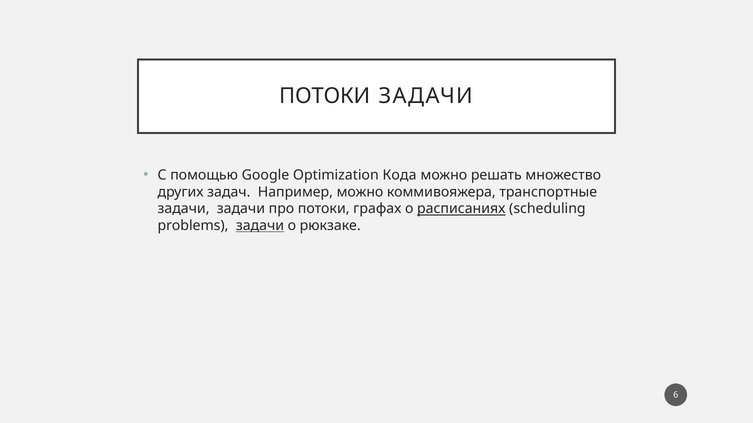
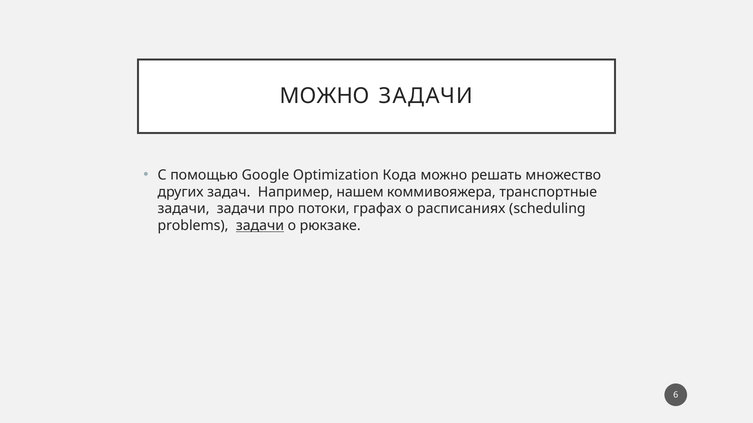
ПОТОКИ: ПОТОКИ -> МОЖНО (325, 96)
Например можно: можно -> нашем (360, 192)
расписаниях underline: present -> none (461, 209)
